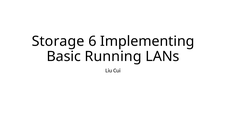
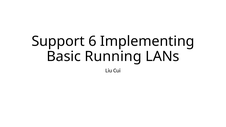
Storage: Storage -> Support (58, 41)
